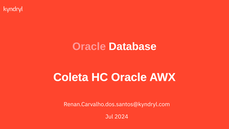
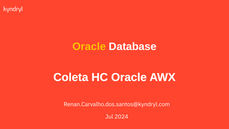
Oracle colour: pink -> yellow (89, 46)
